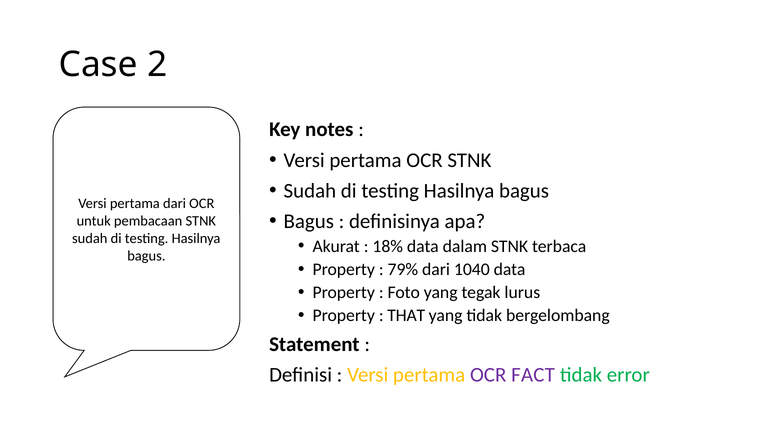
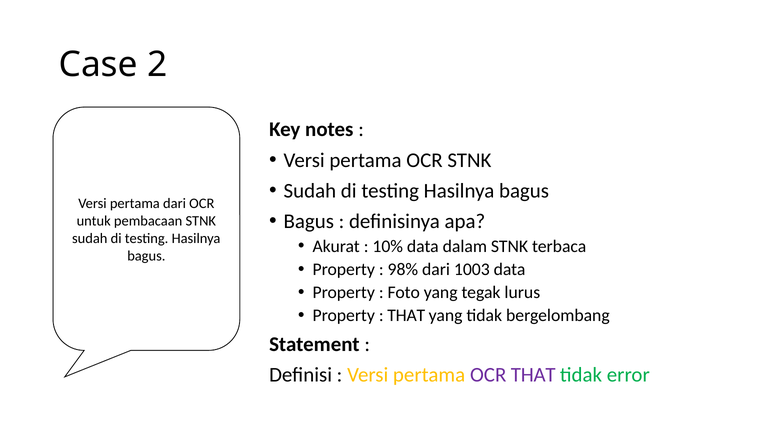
18%: 18% -> 10% (388, 246)
79%: 79% -> 98% (403, 269)
1040: 1040 -> 1003 (472, 269)
OCR FACT: FACT -> THAT (533, 375)
